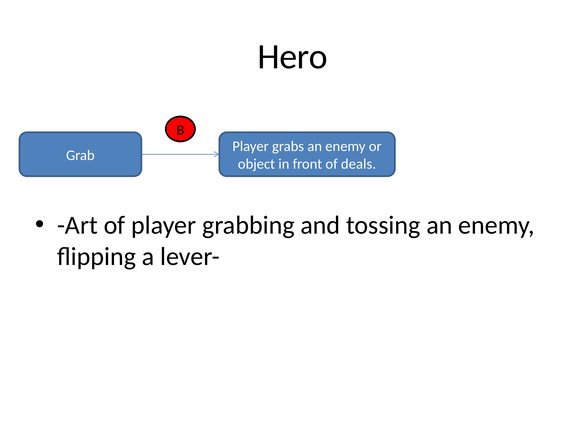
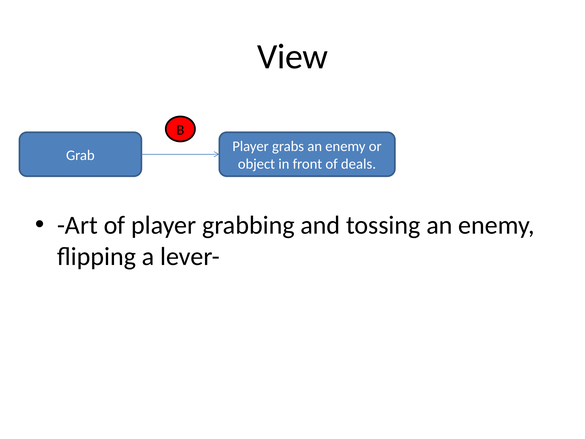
Hero: Hero -> View (293, 57)
